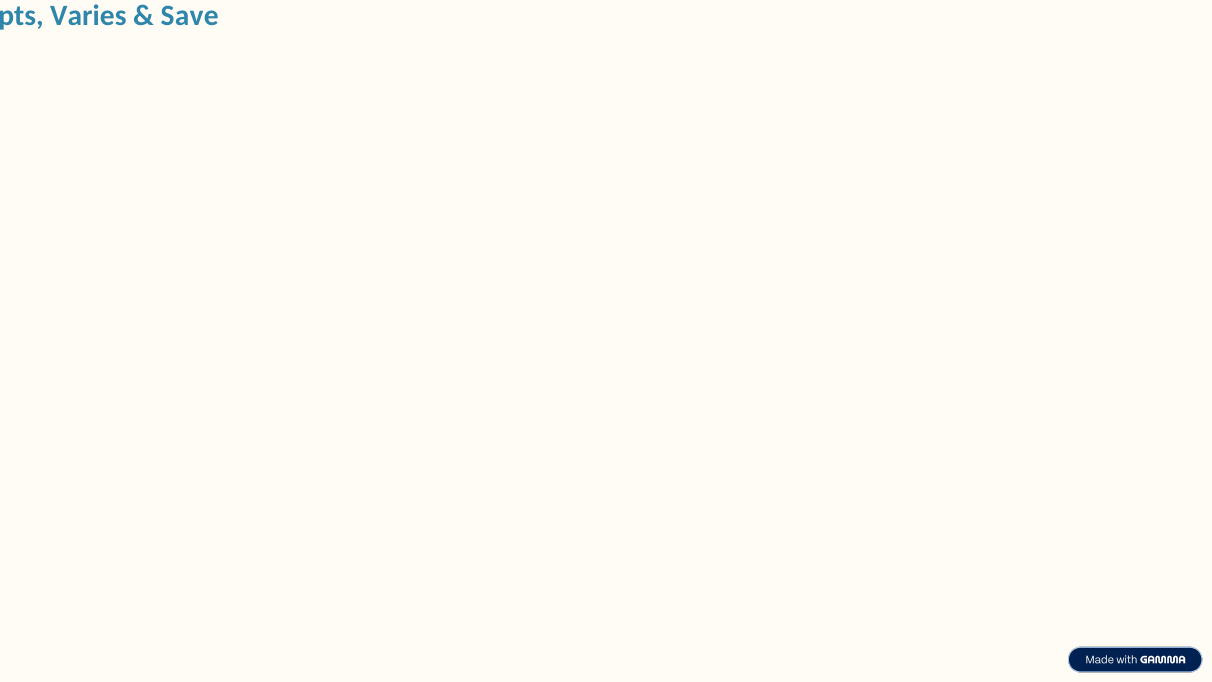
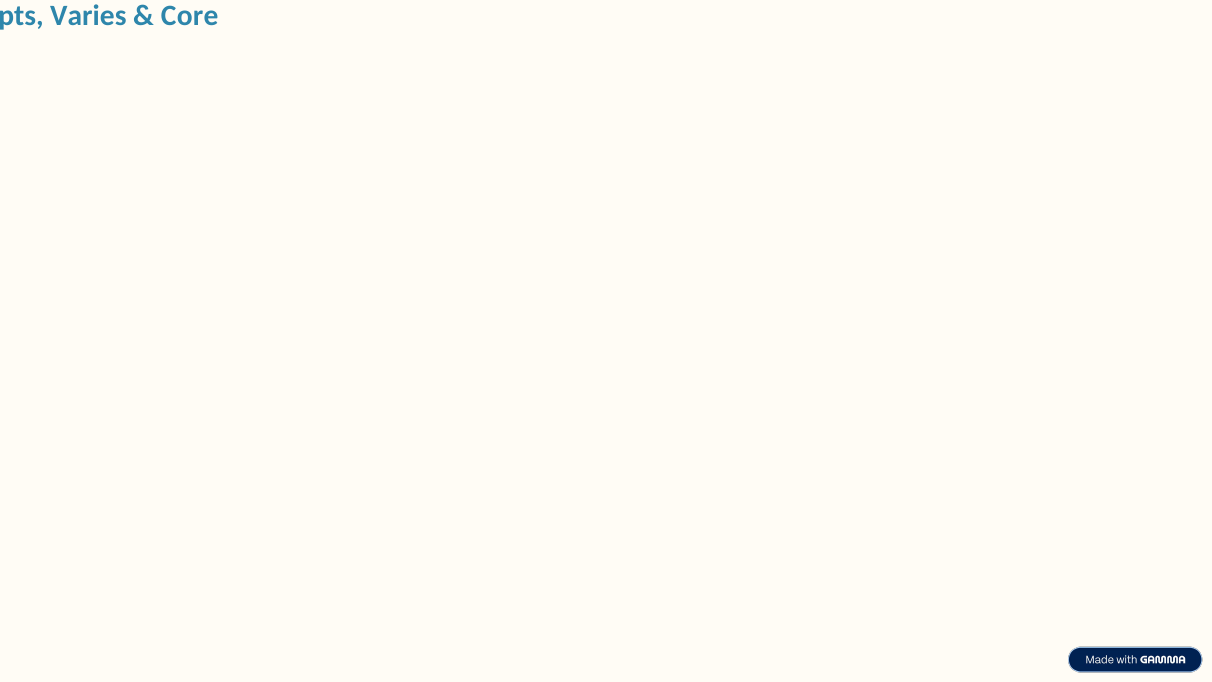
Save: Save -> Core (190, 16)
